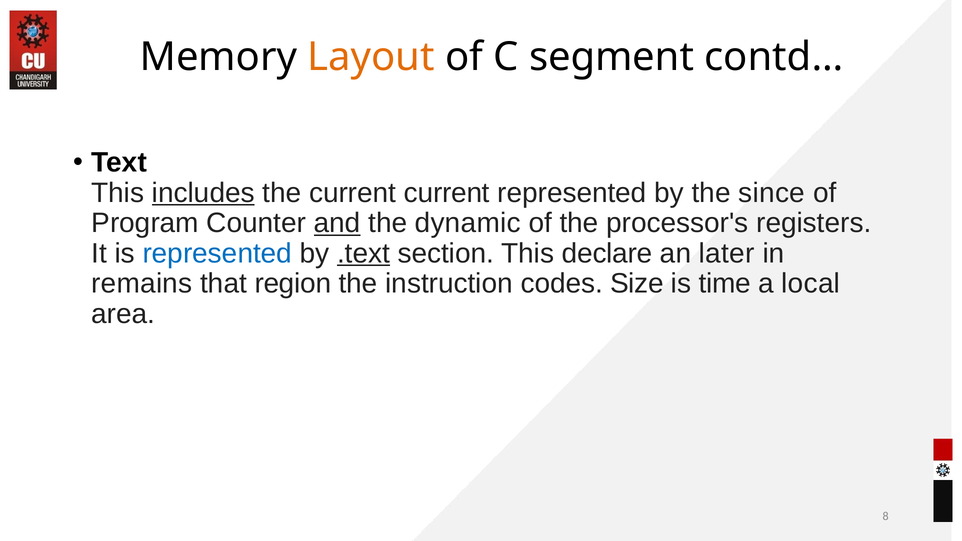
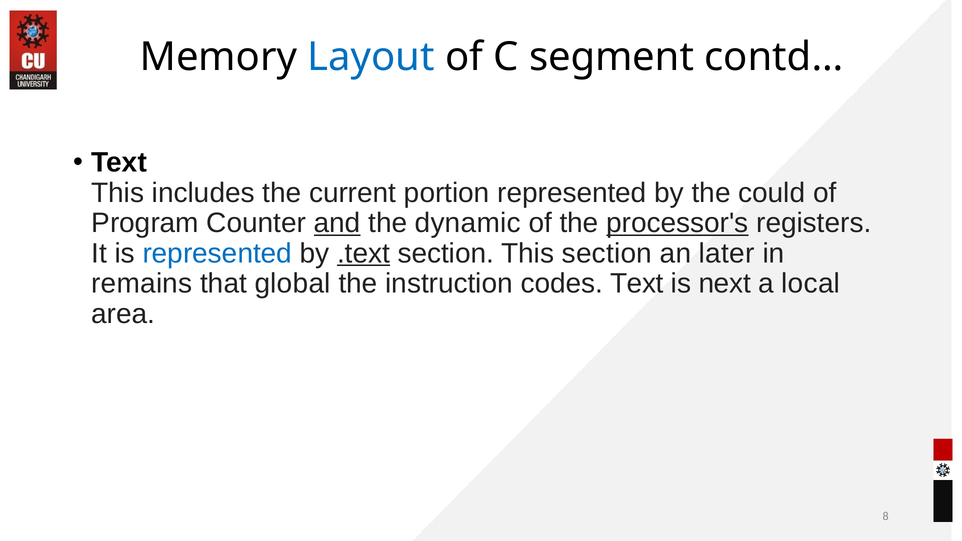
Layout colour: orange -> blue (371, 57)
includes underline: present -> none (203, 193)
current current: current -> portion (447, 193)
since: since -> could (772, 193)
processor's underline: none -> present (677, 223)
This declare: declare -> section (607, 253)
region: region -> global (293, 284)
codes Size: Size -> Text (637, 284)
time: time -> next (725, 284)
